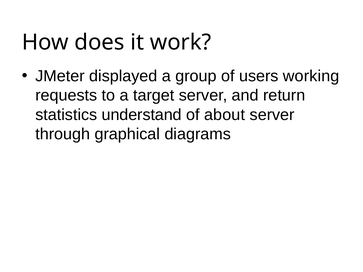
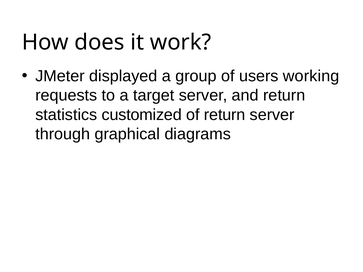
understand: understand -> customized (142, 115)
of about: about -> return (225, 115)
